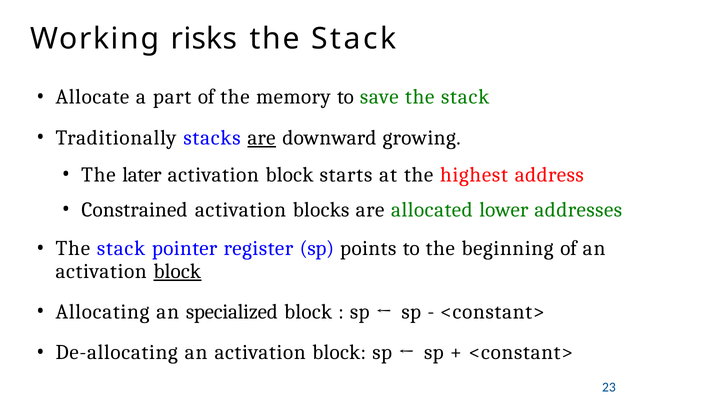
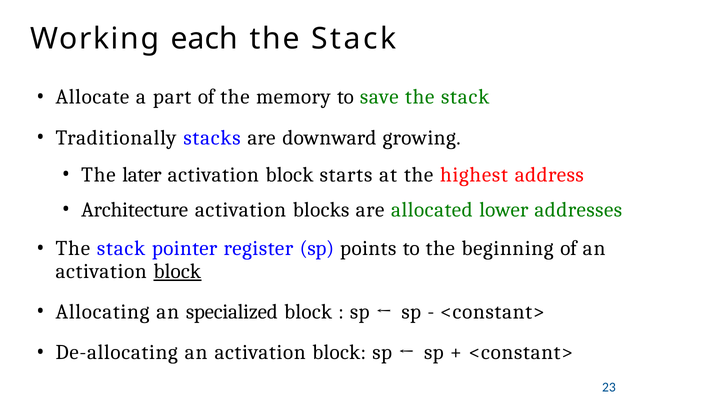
risks: risks -> each (204, 39)
are underline: present -> none (261, 138)
Constrained: Constrained -> Architecture (135, 210)
